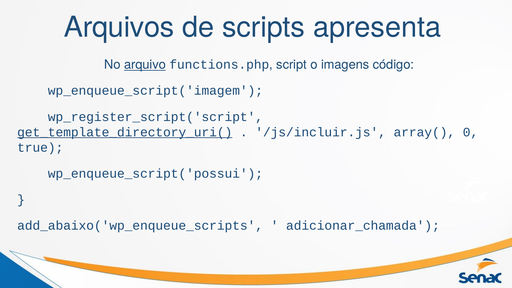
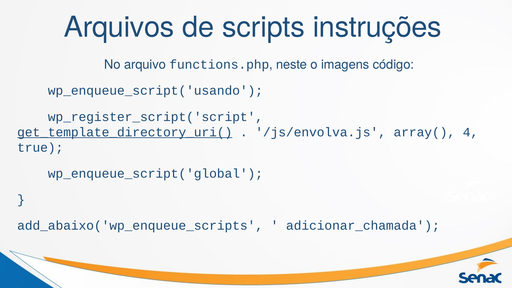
apresenta: apresenta -> instruções (377, 27)
arquivo underline: present -> none (145, 65)
script: script -> neste (292, 65)
wp_enqueue_script('imagem: wp_enqueue_script('imagem -> wp_enqueue_script('usando (155, 91)
/js/incluir.js: /js/incluir.js -> /js/envolva.js (321, 132)
0: 0 -> 4 (471, 132)
wp_enqueue_script('possui: wp_enqueue_script('possui -> wp_enqueue_script('global (155, 174)
